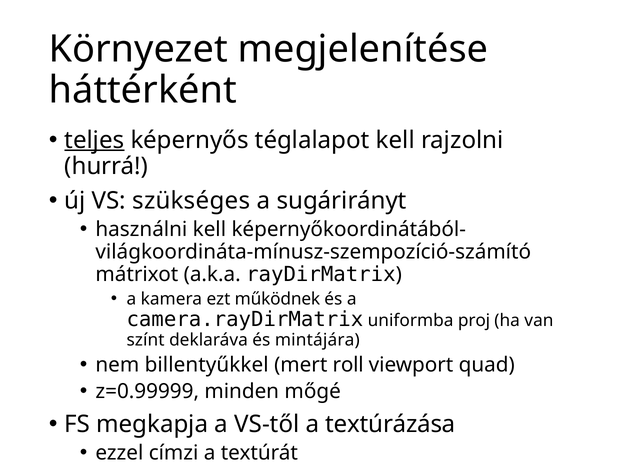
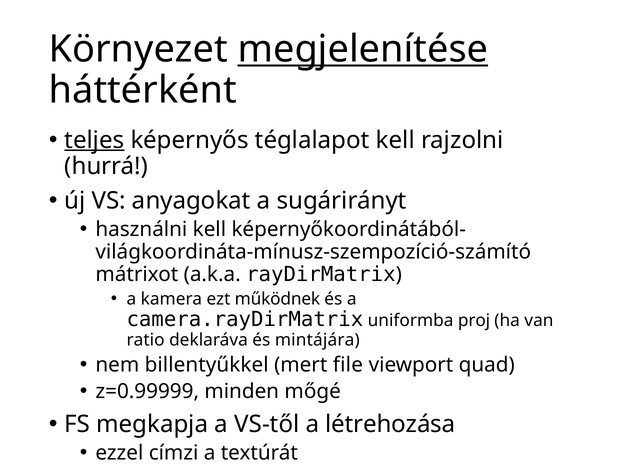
megjelenítése underline: none -> present (363, 49)
szükséges: szükséges -> anyagokat (191, 201)
színt: színt -> ratio (146, 340)
roll: roll -> file (348, 365)
textúrázása: textúrázása -> létrehozása (390, 424)
